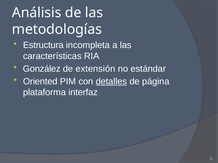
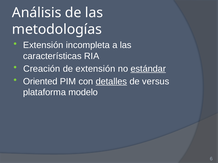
Estructura: Estructura -> Extensión (43, 45)
González: González -> Creación (42, 69)
estándar underline: none -> present (148, 69)
página: página -> versus (156, 82)
interfaz: interfaz -> modelo (83, 93)
